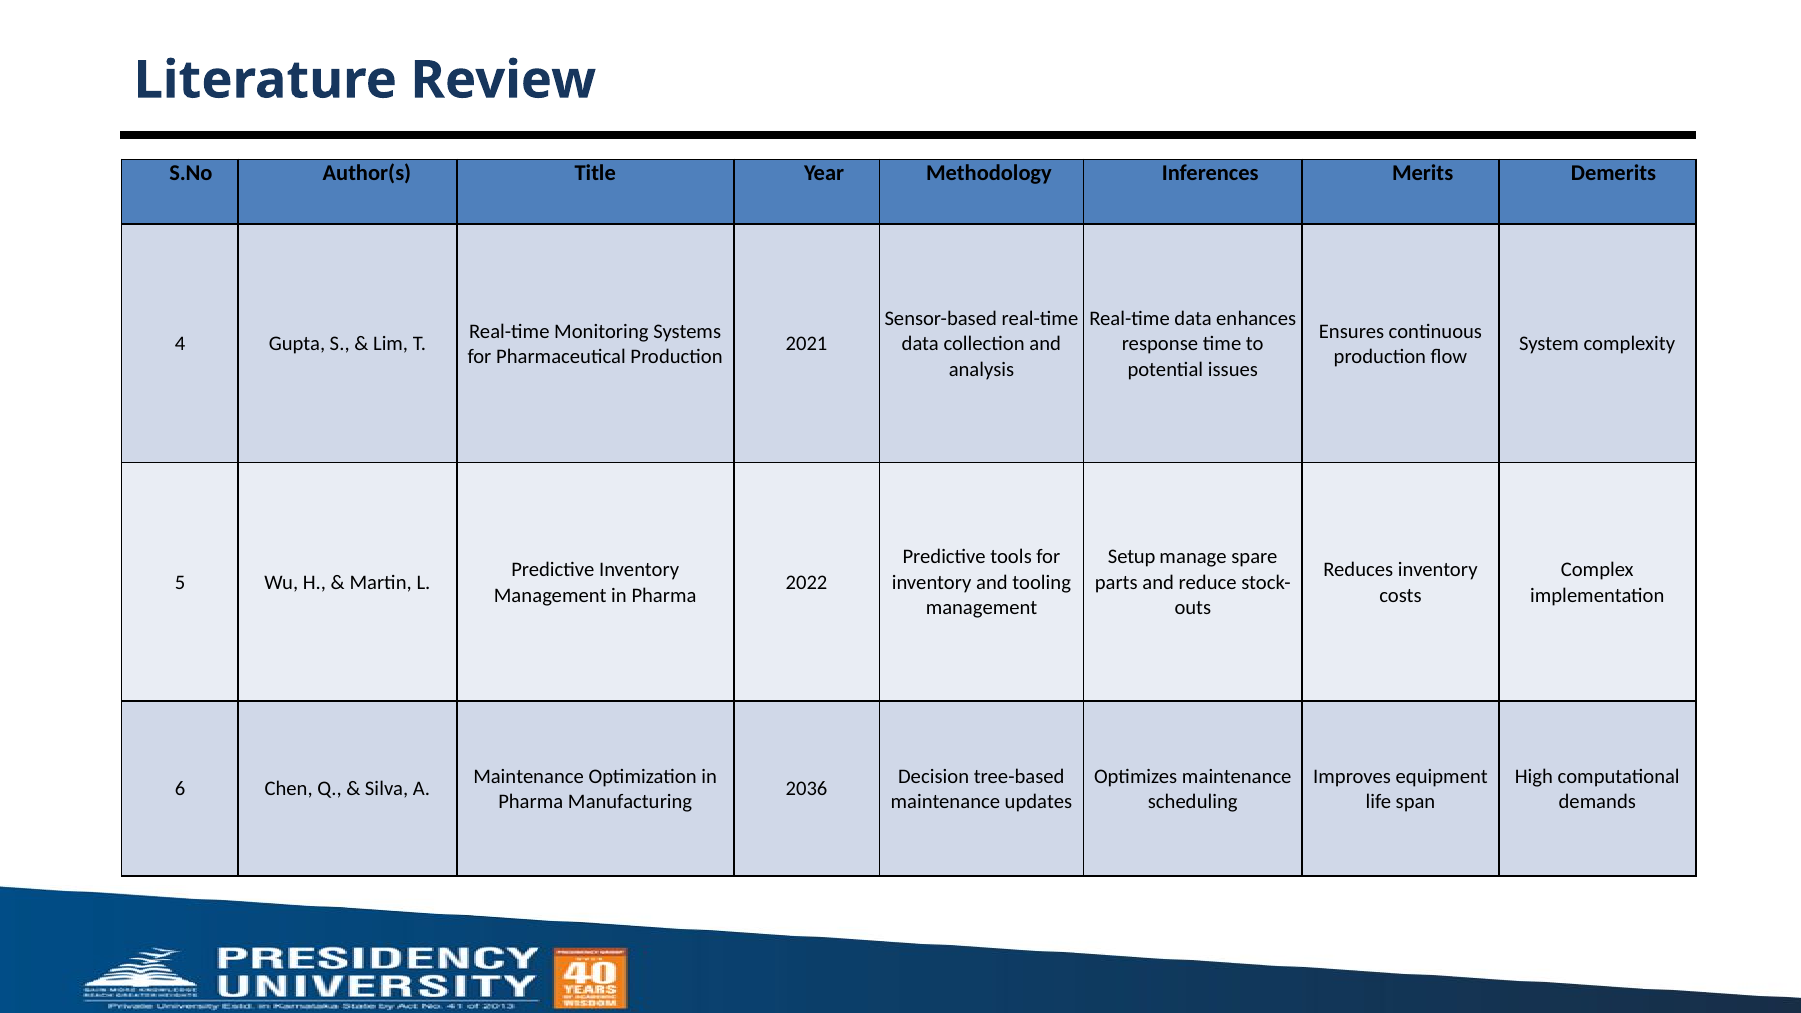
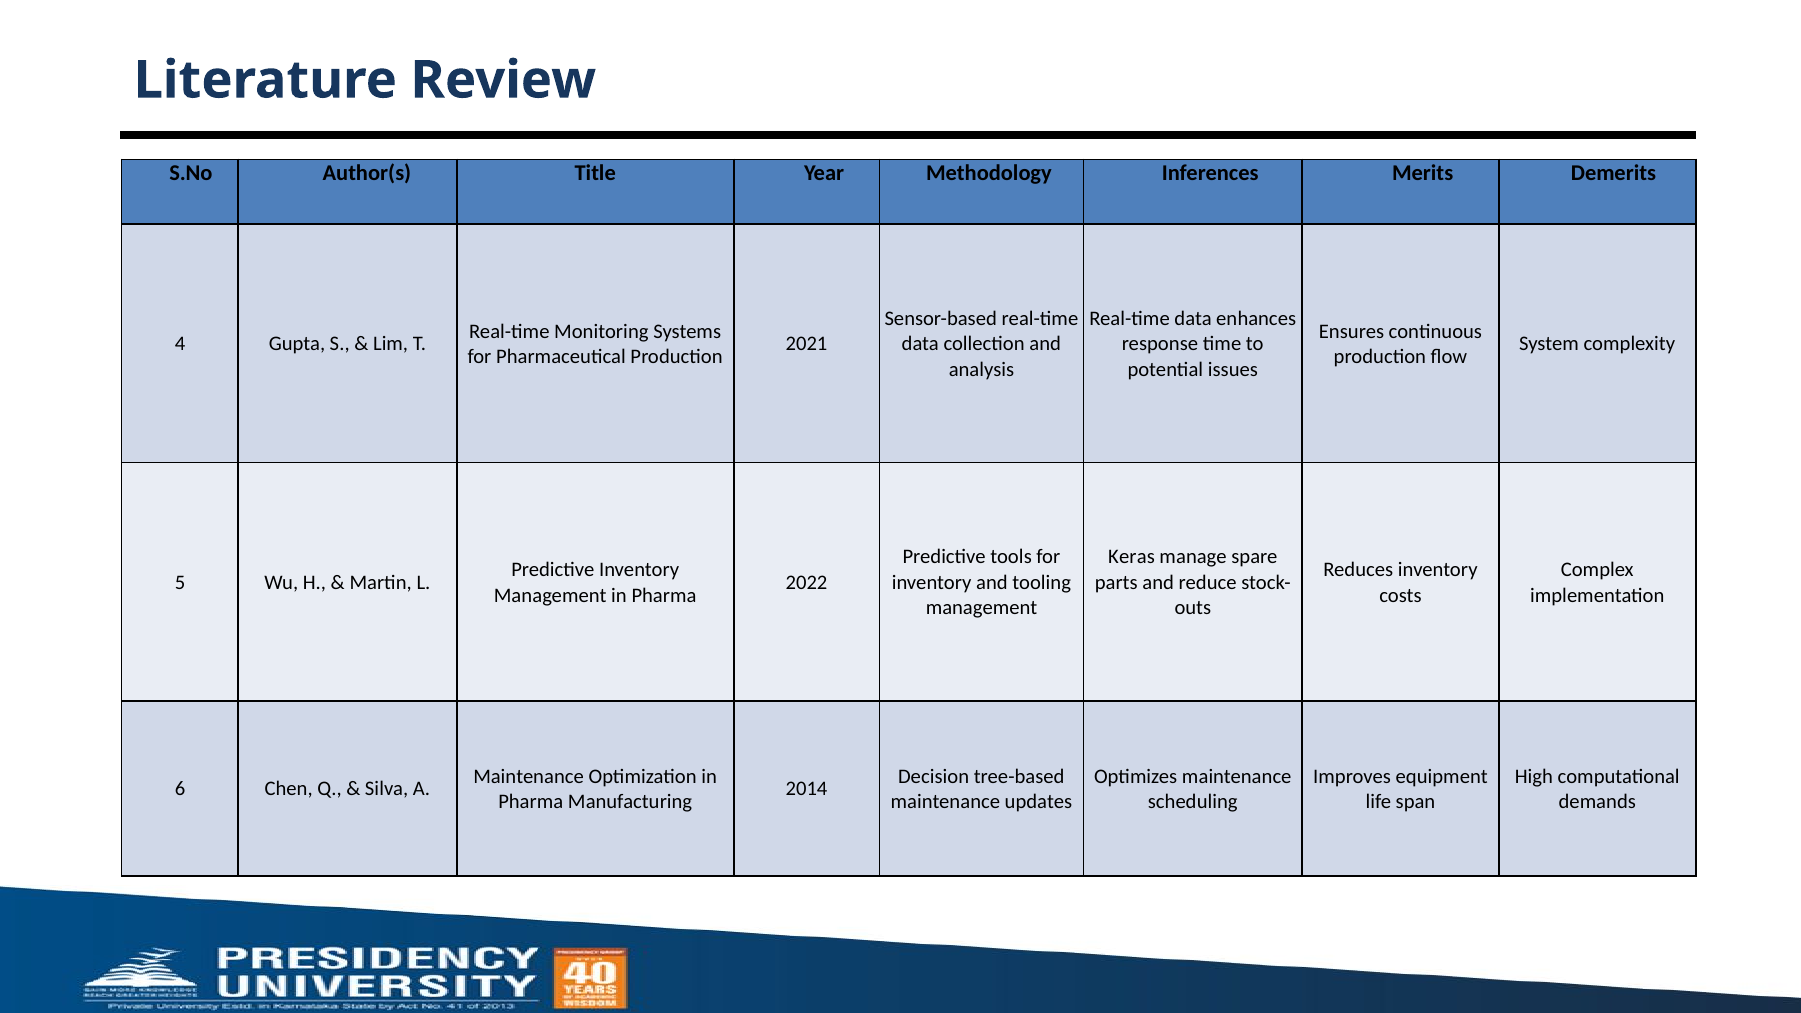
Setup: Setup -> Keras (1132, 557)
2036: 2036 -> 2014 (807, 789)
